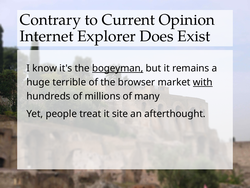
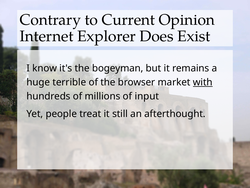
bogeyman underline: present -> none (118, 68)
many: many -> input (147, 96)
site: site -> still (120, 113)
